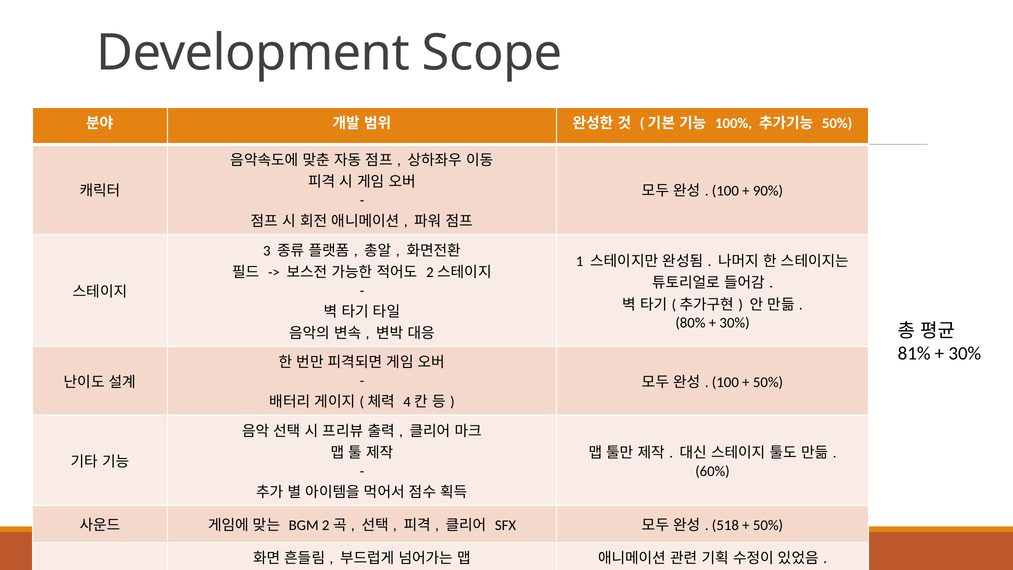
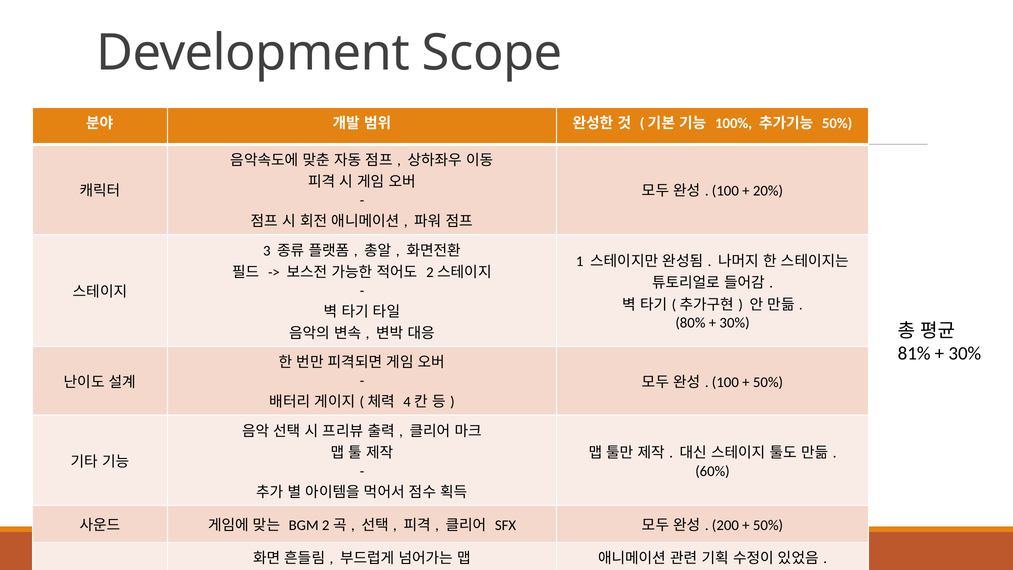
90%: 90% -> 20% (768, 191)
518: 518 -> 200 (725, 525)
